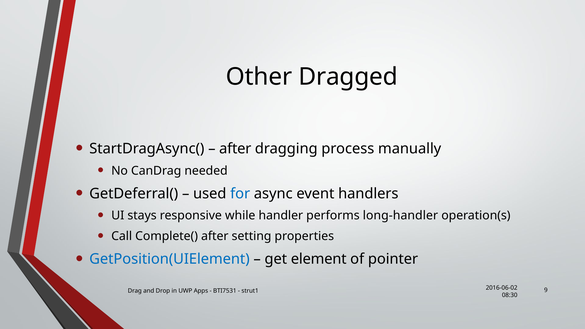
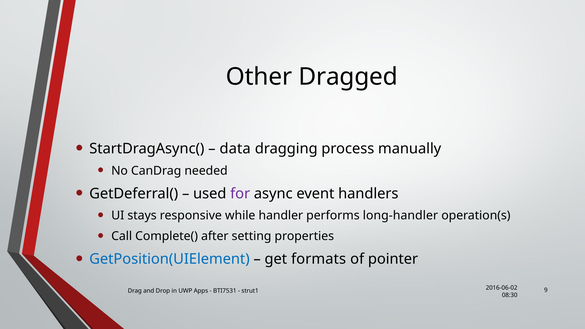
after: after -> data (235, 149)
for colour: blue -> purple (240, 194)
element: element -> formats (319, 259)
